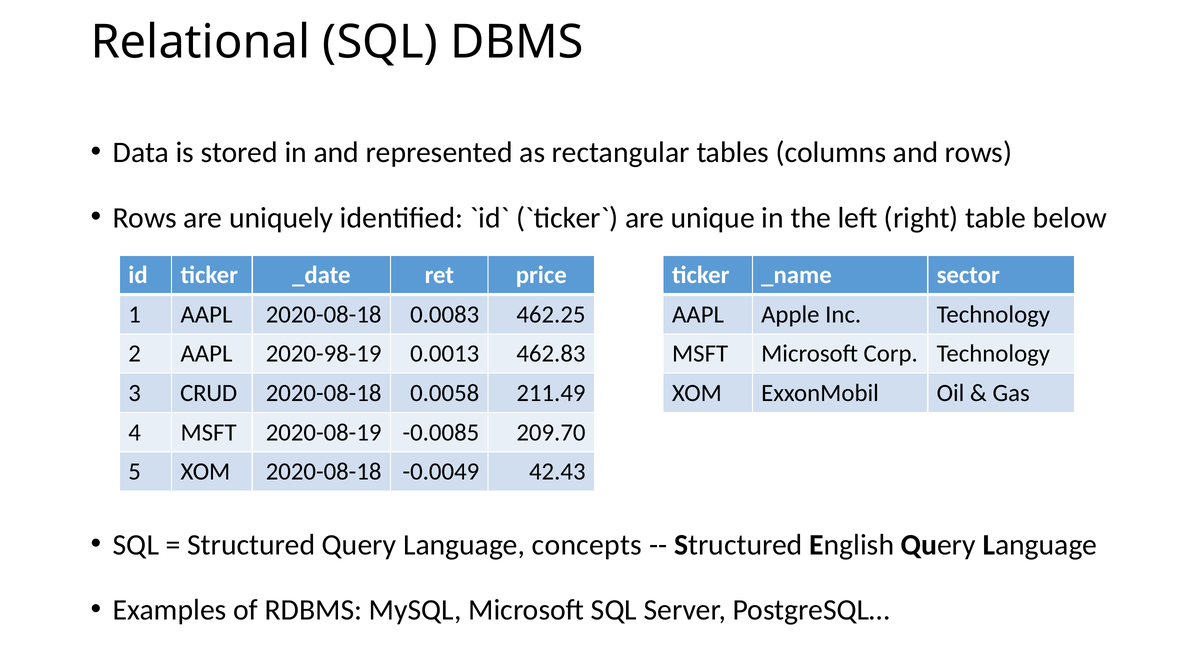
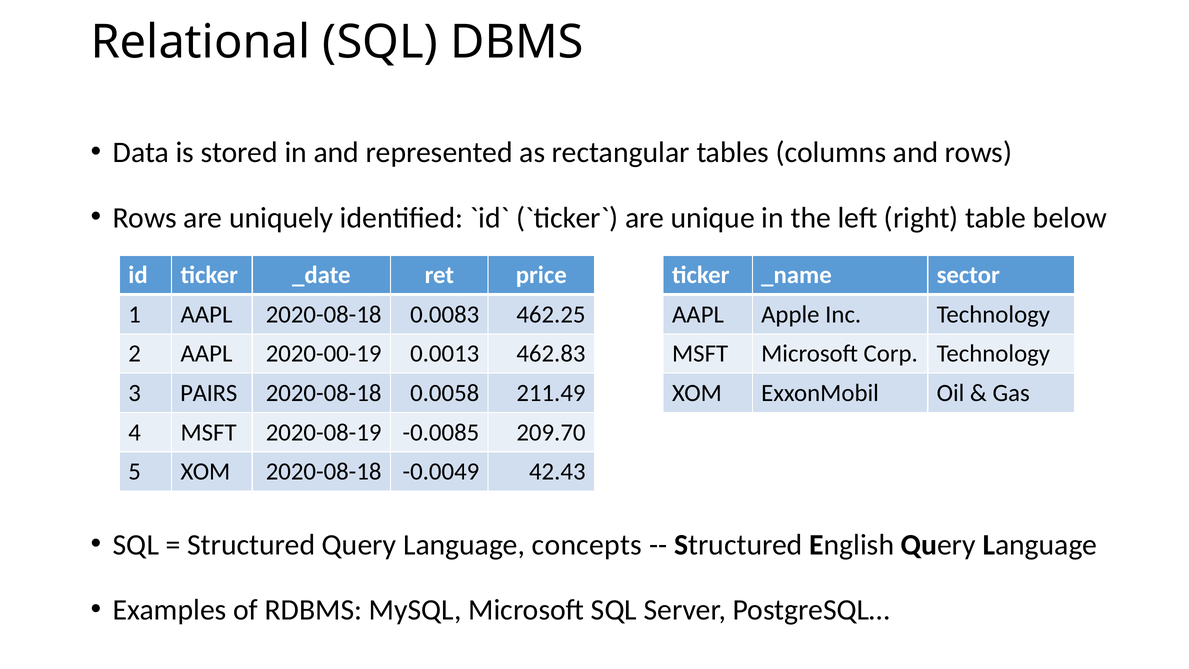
2020-98-19: 2020-98-19 -> 2020-00-19 (324, 354)
CRUD: CRUD -> PAIRS (209, 393)
